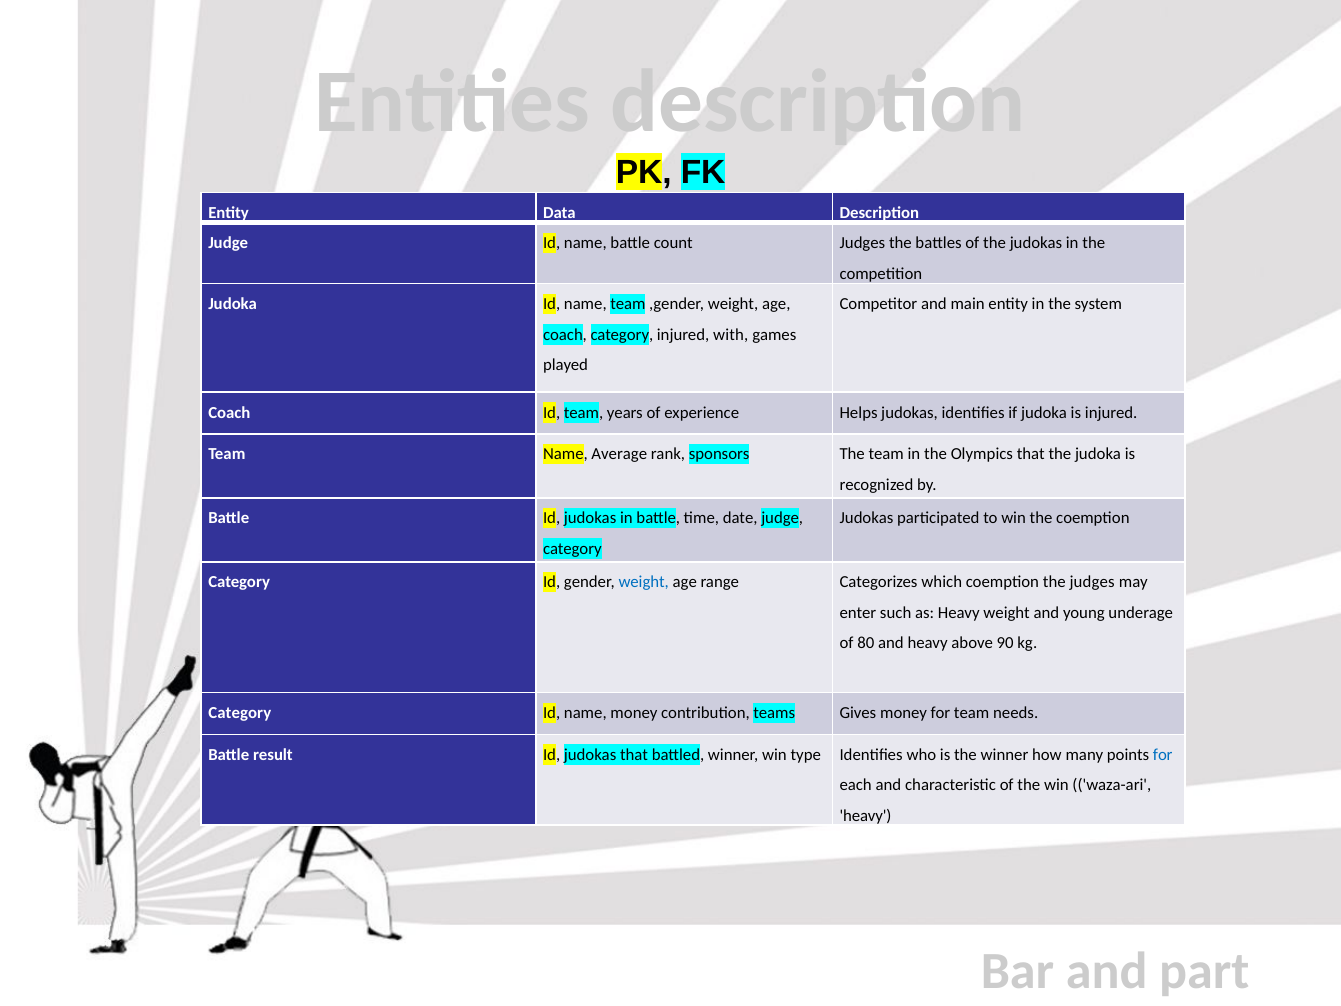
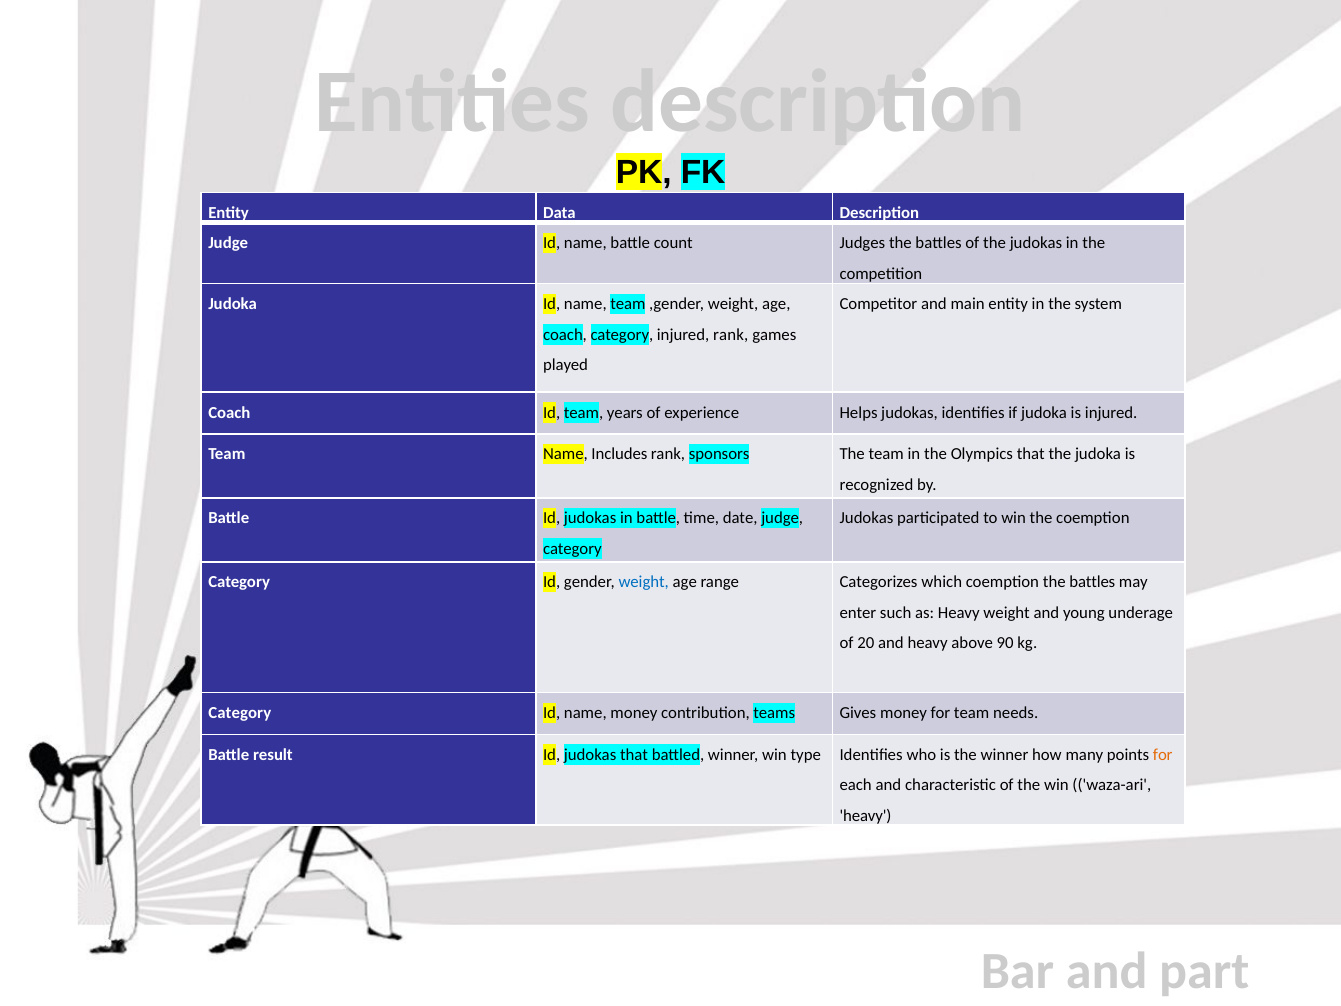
injured with: with -> rank (731, 334)
Average: Average -> Includes (619, 454)
coemption the judges: judges -> battles (1092, 582)
80: 80 -> 20 (866, 643)
for colour: blue -> orange (1163, 755)
